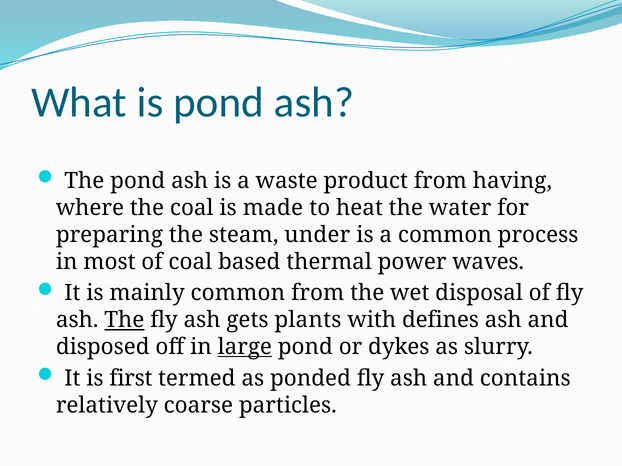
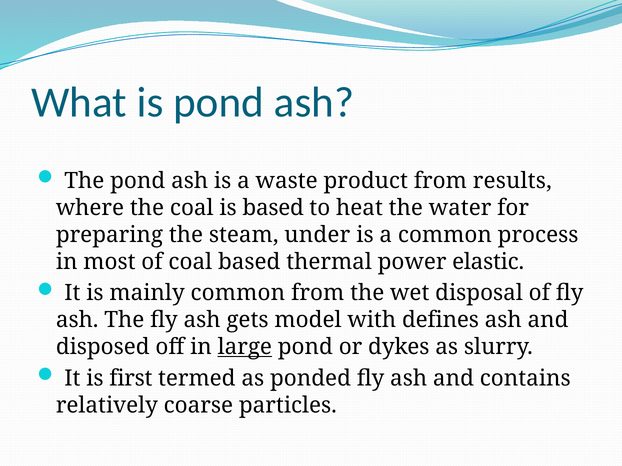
having: having -> results (512, 181)
is made: made -> based (273, 208)
waves: waves -> elastic (488, 262)
The underline: present -> none (124, 320)
plants: plants -> model (308, 320)
